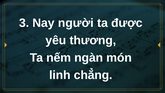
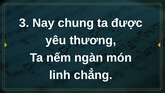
người: người -> chung (76, 23)
